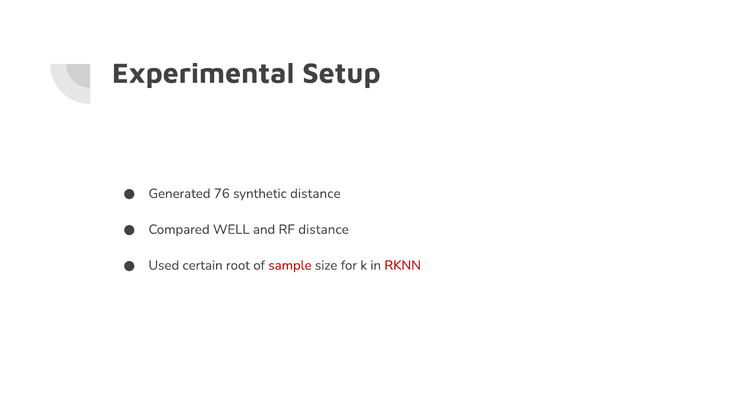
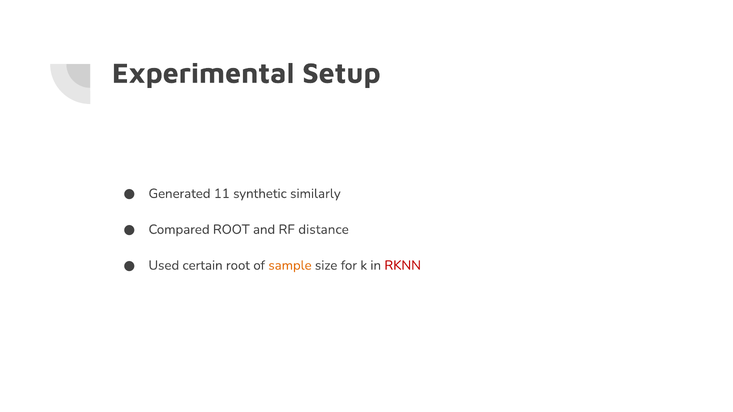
76: 76 -> 11 (222, 194)
synthetic distance: distance -> similarly (315, 194)
Compared WELL: WELL -> ROOT (231, 230)
sample colour: red -> orange (290, 266)
